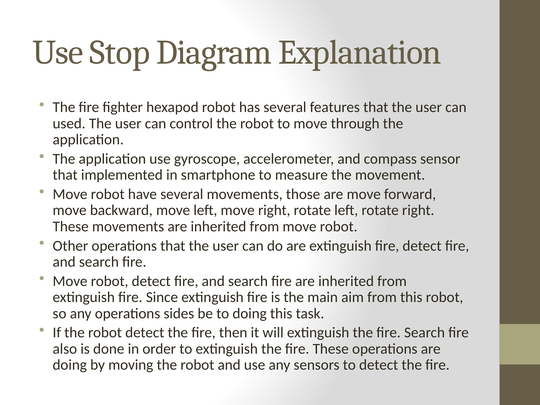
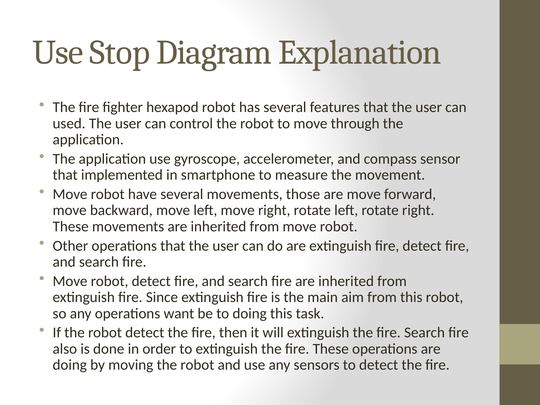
sides: sides -> want (179, 313)
